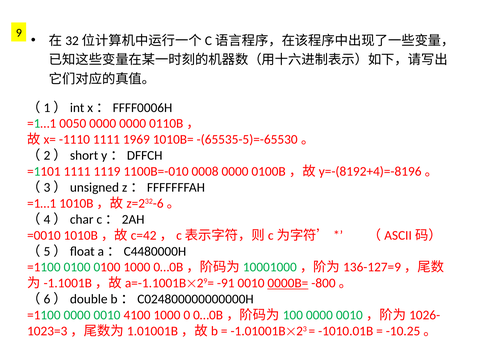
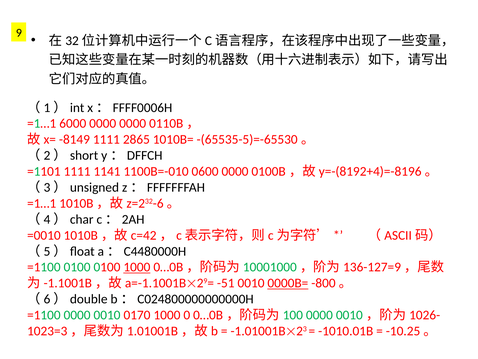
0050: 0050 -> 6000 (73, 123)
-1110: -1110 -> -8149 (74, 139)
1969: 1969 -> 2865 (136, 139)
1119: 1119 -> 1141 (107, 171)
0008: 0008 -> 0600 (205, 171)
1000 underline: none -> present (137, 267)
-91: -91 -> -51 (226, 283)
4100: 4100 -> 0170 (137, 315)
